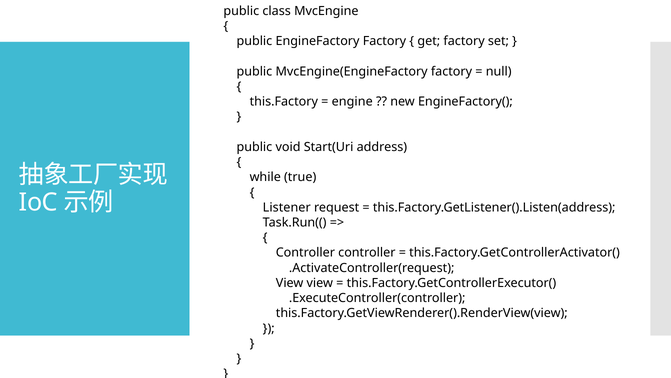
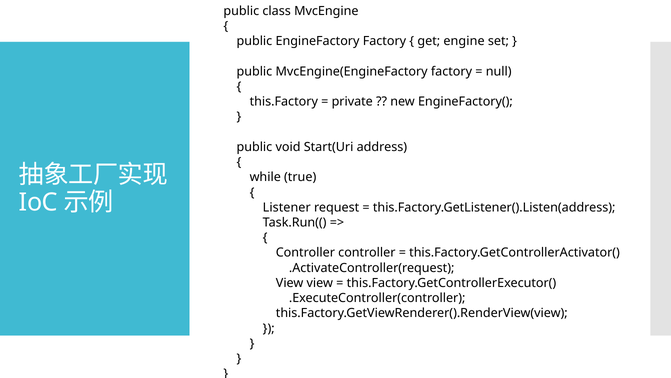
get factory: factory -> engine (464, 41)
engine: engine -> private (352, 101)
